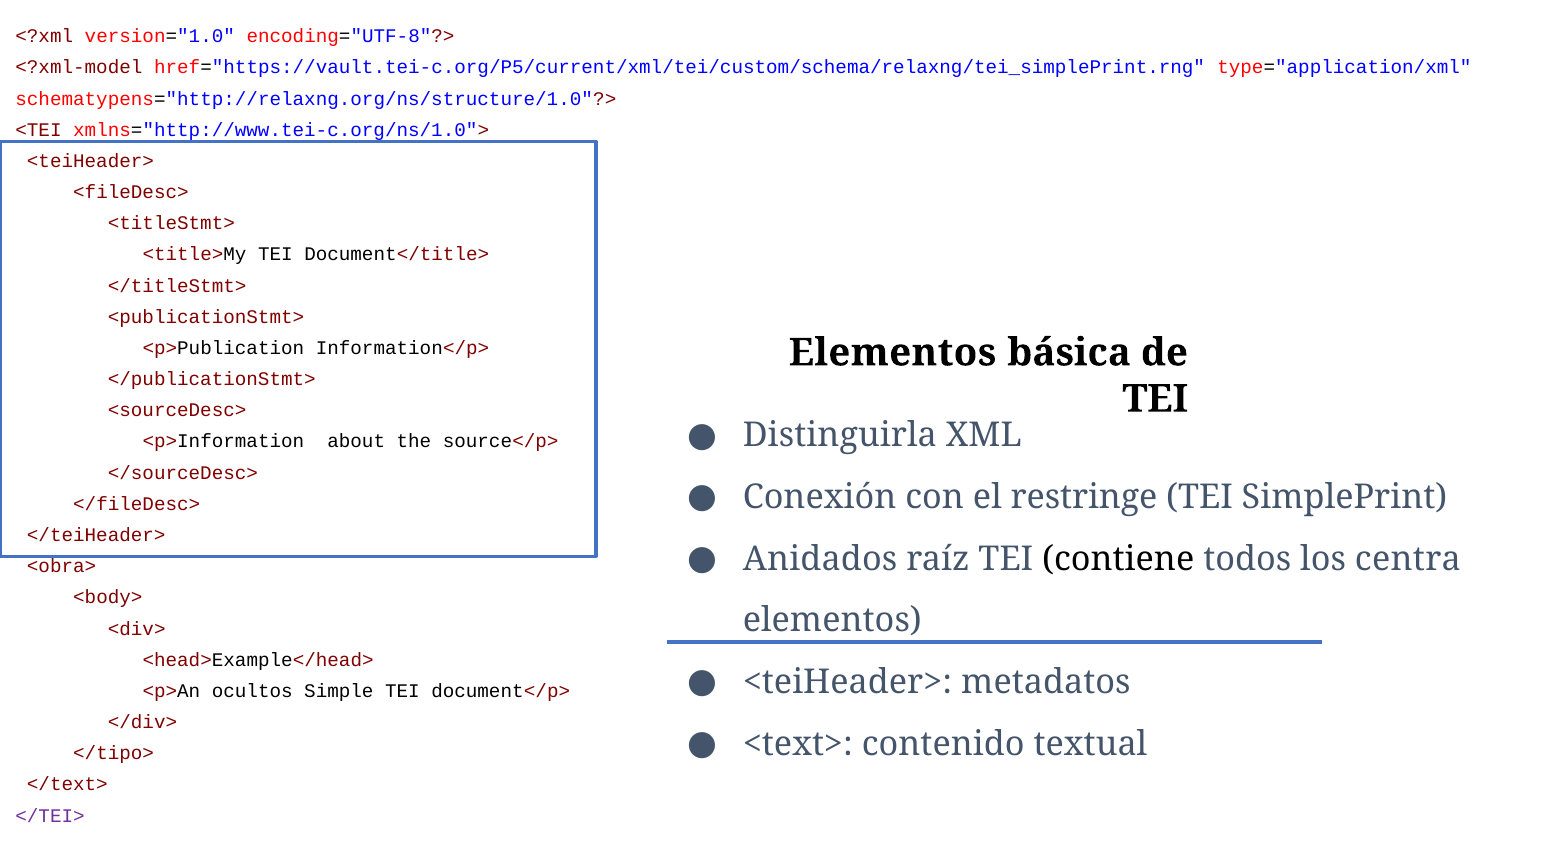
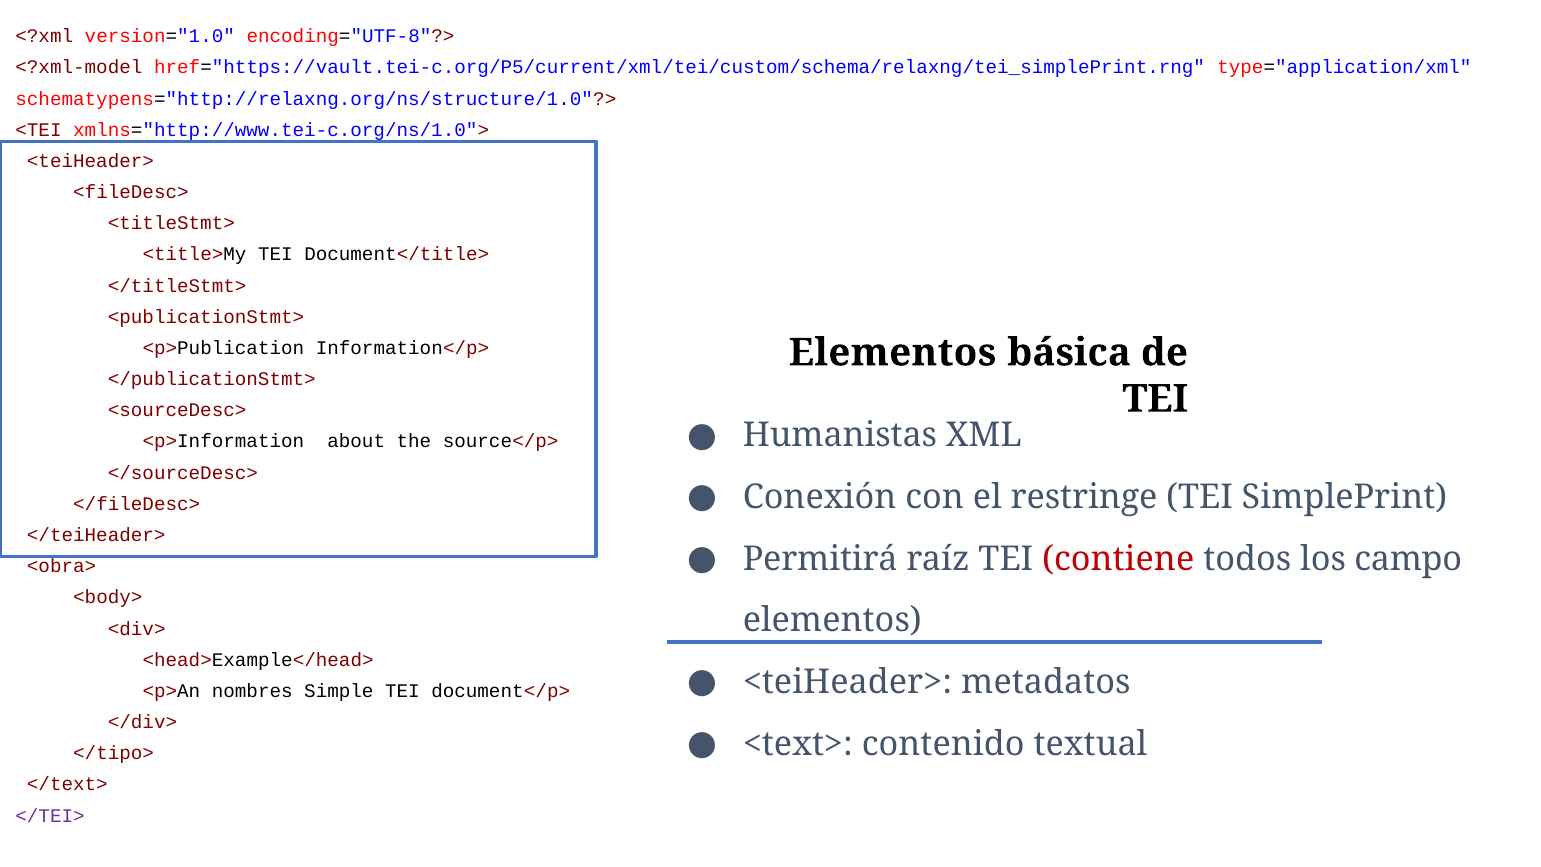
Distinguirla: Distinguirla -> Humanistas (840, 435)
Anidados: Anidados -> Permitirá (820, 559)
contiene colour: black -> red (1118, 559)
centra: centra -> campo (1408, 559)
ocultos: ocultos -> nombres (252, 691)
